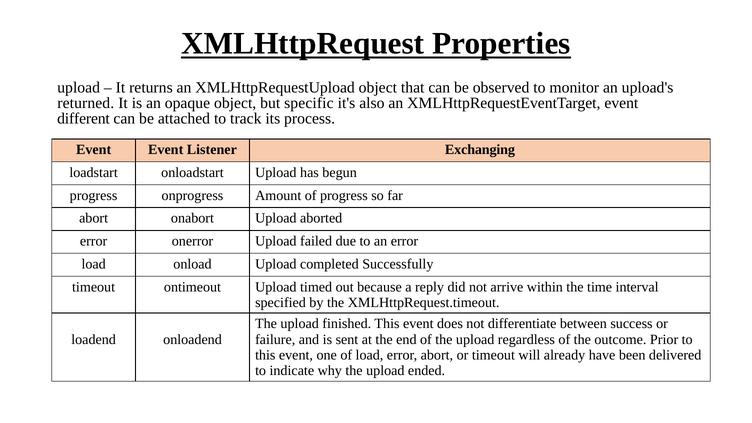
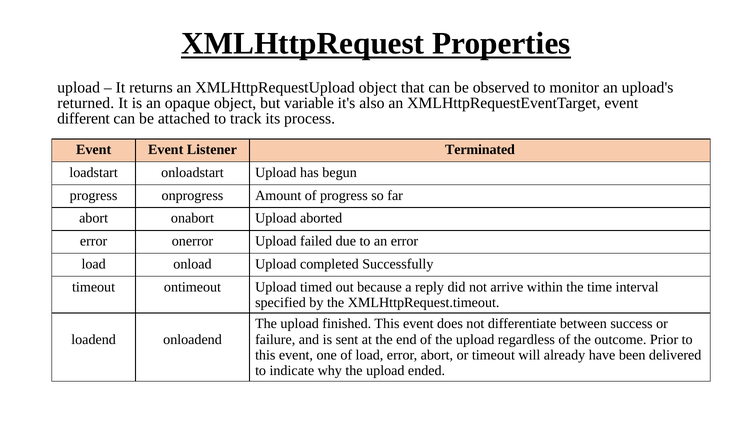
specific: specific -> variable (309, 103)
Exchanging: Exchanging -> Terminated (480, 150)
